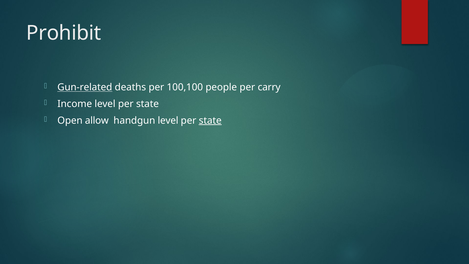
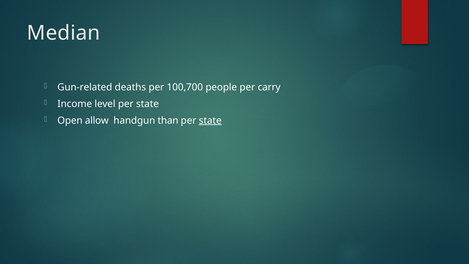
Prohibit: Prohibit -> Median (64, 33)
Gun-related underline: present -> none (85, 87)
100,100: 100,100 -> 100,700 (185, 87)
handgun level: level -> than (168, 120)
